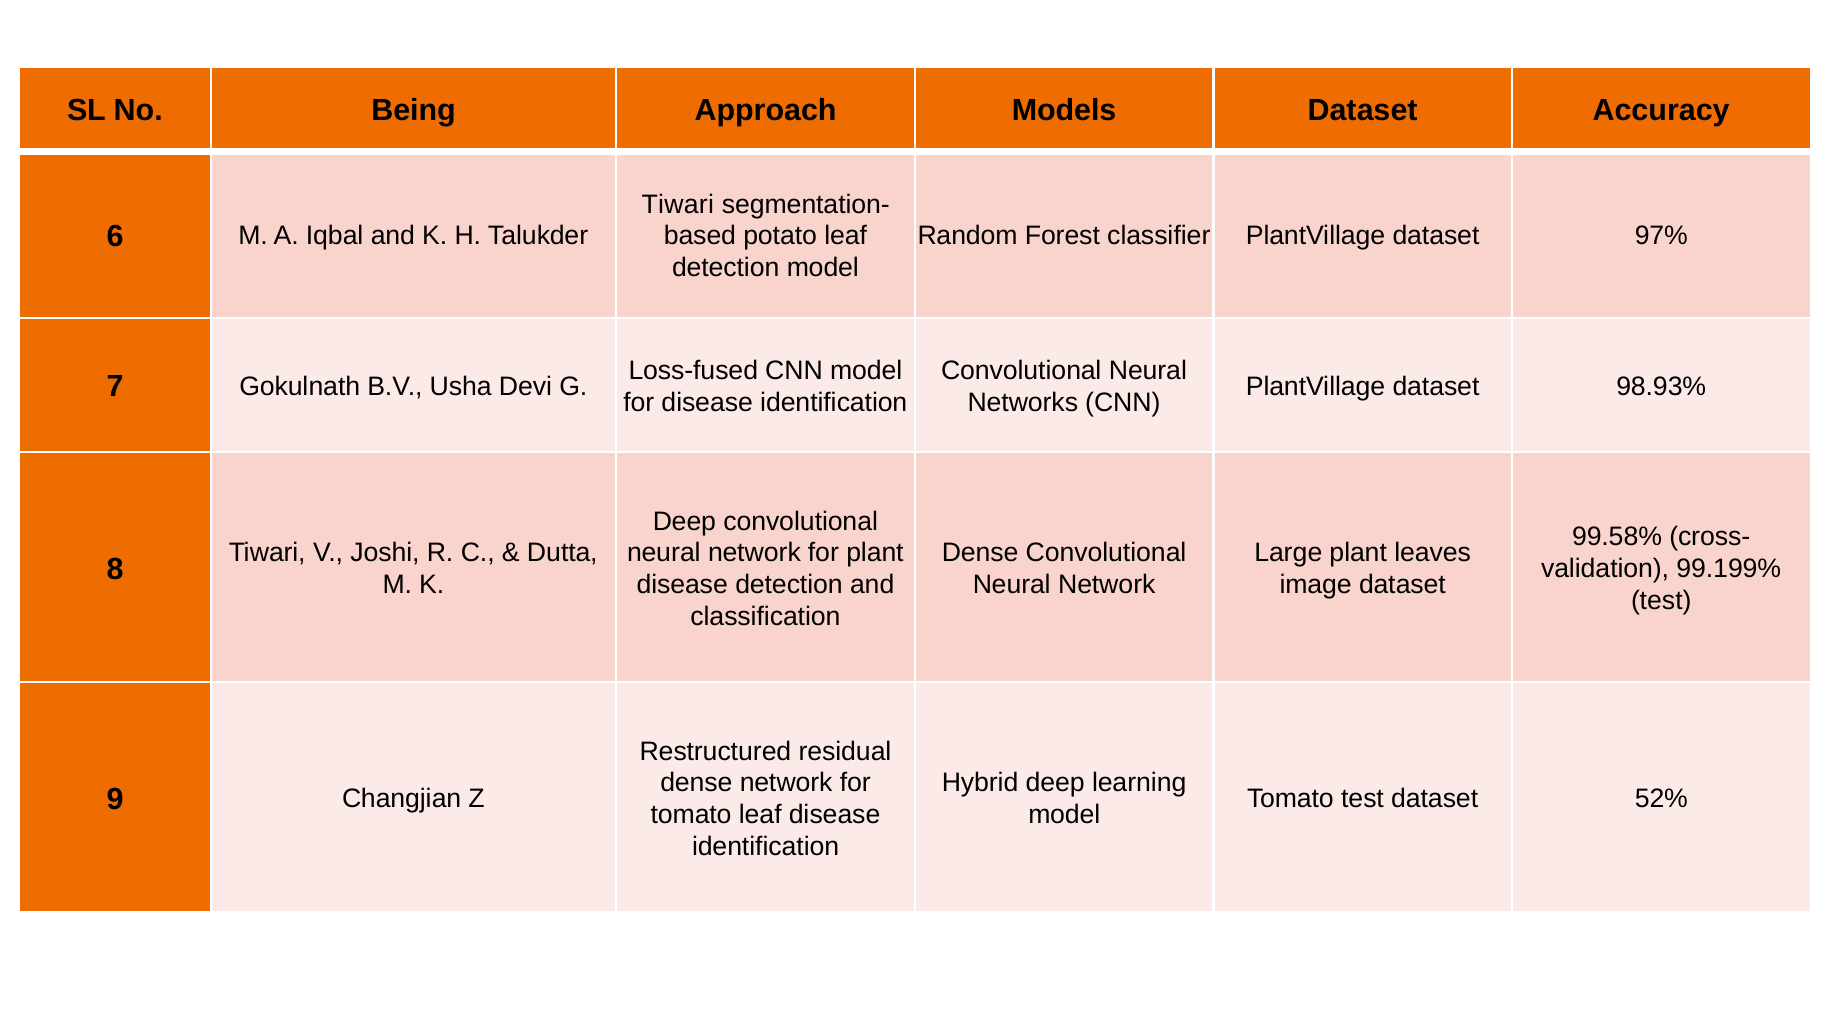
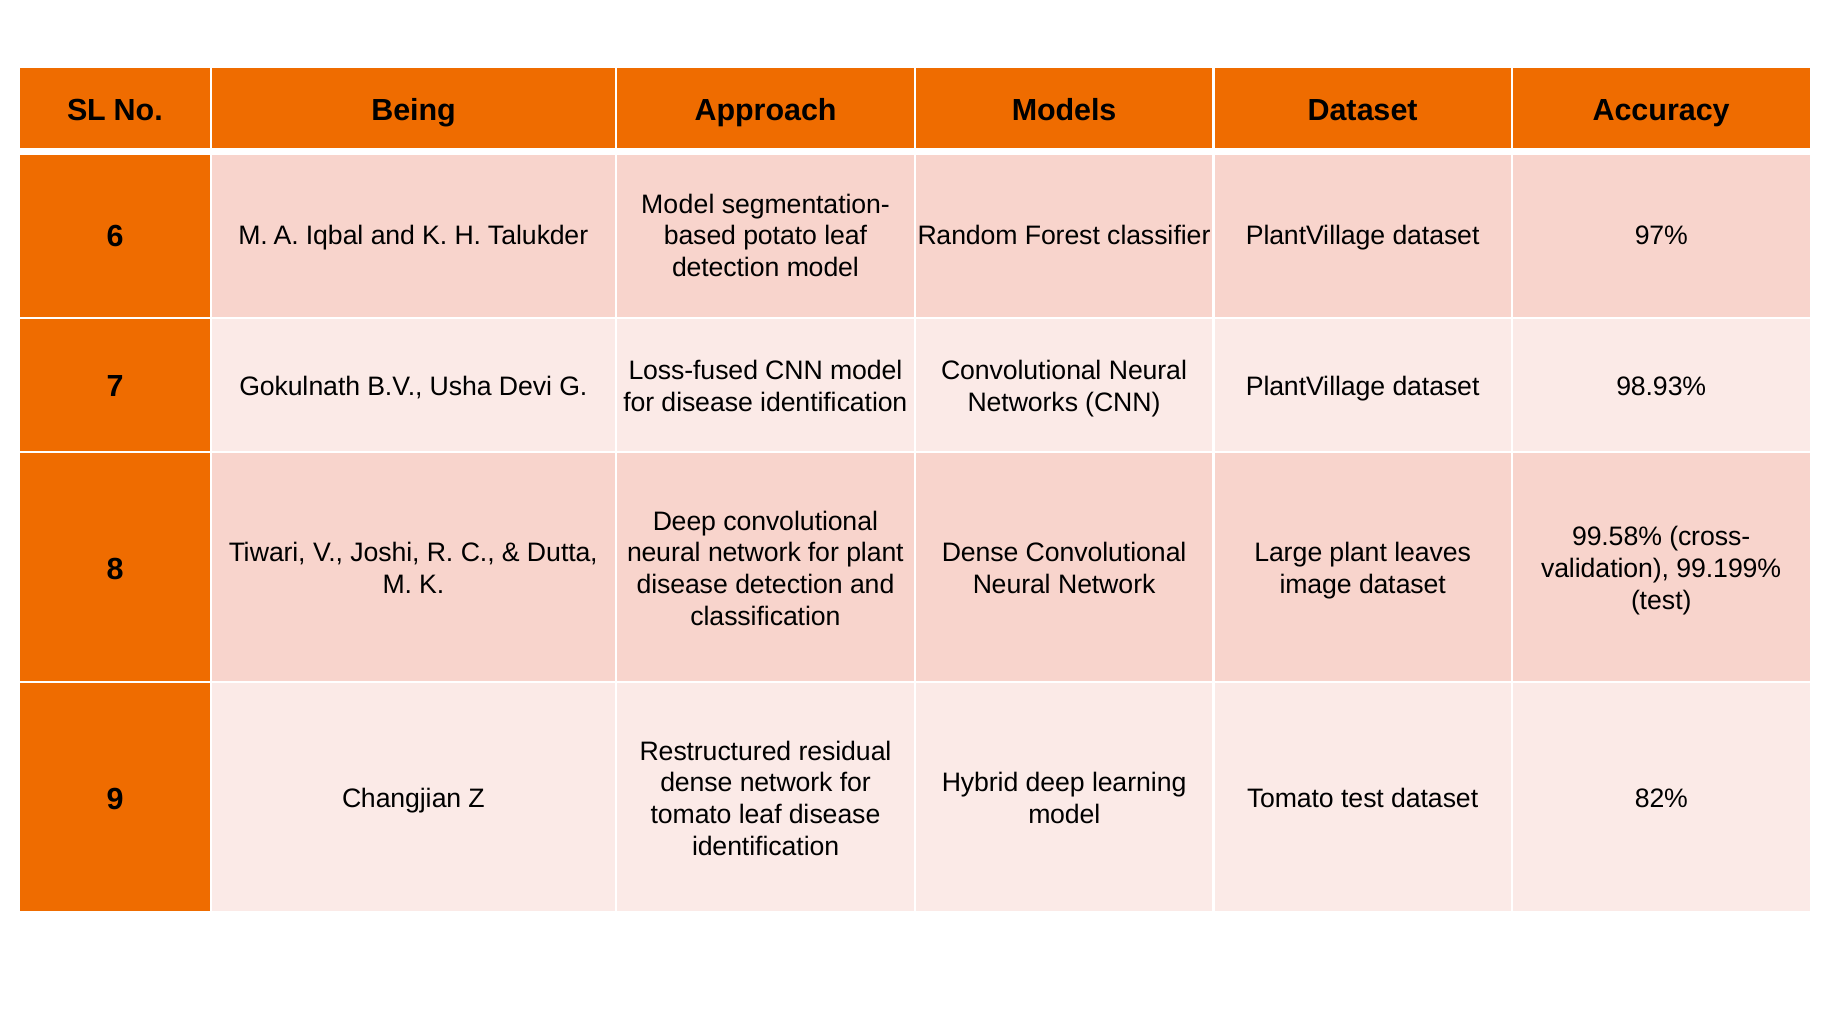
Tiwari: Tiwari -> Model (678, 204)
52%: 52% -> 82% (1661, 798)
